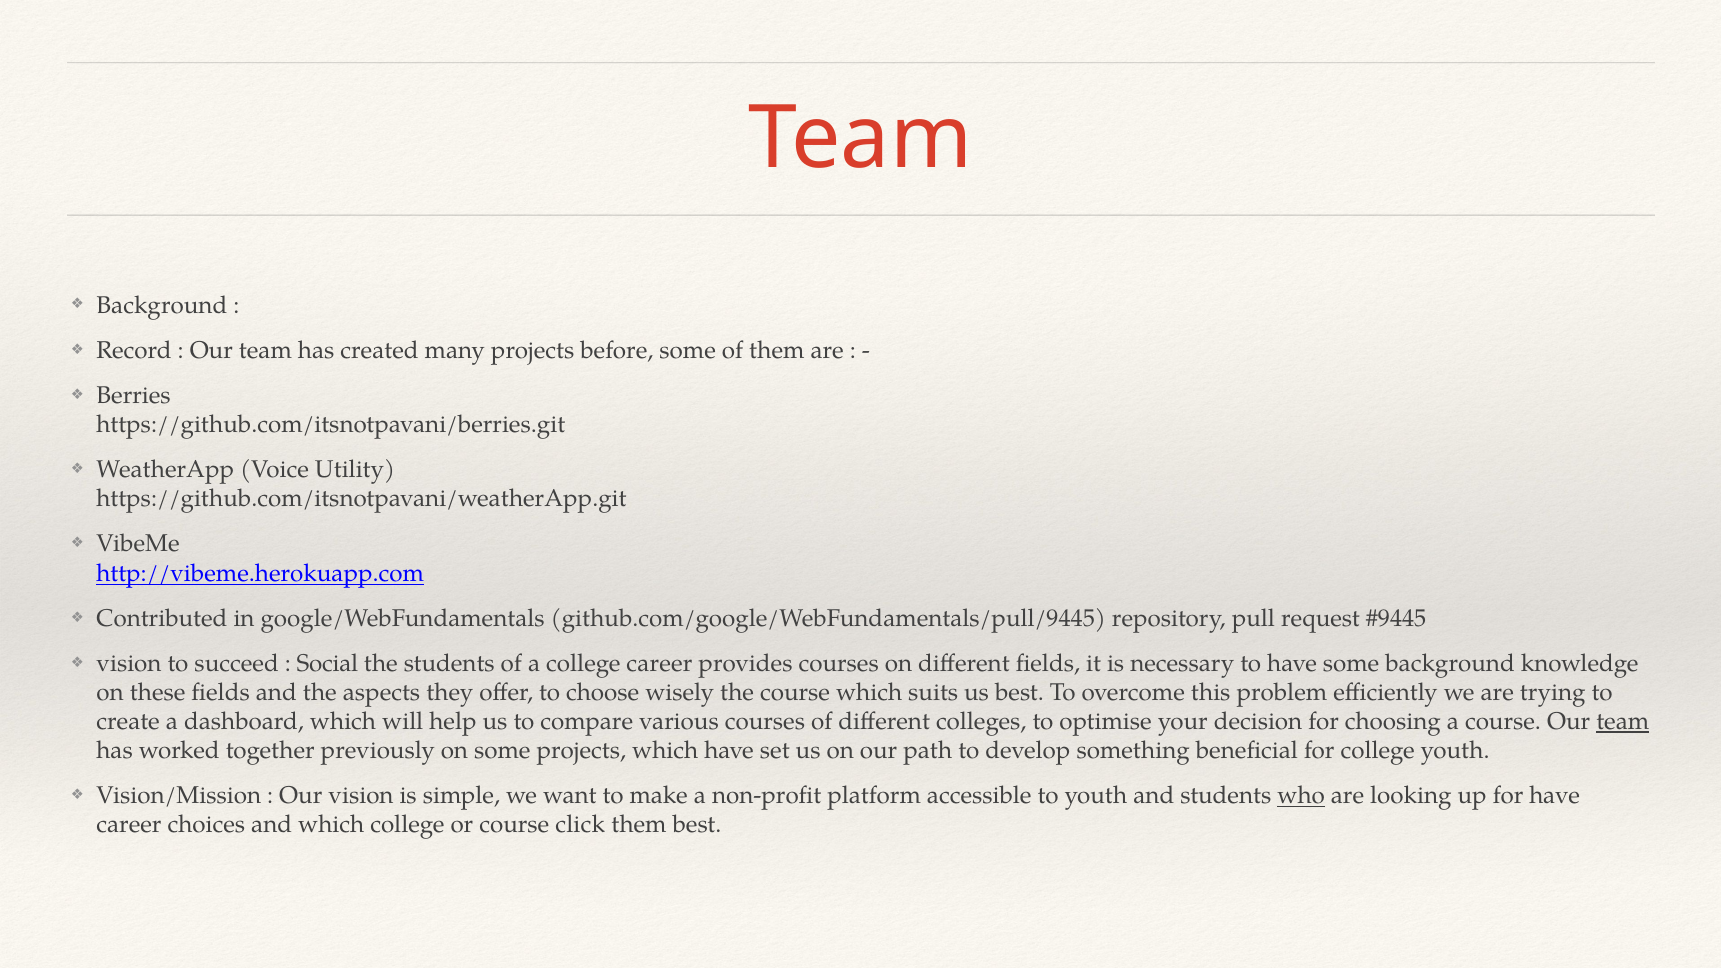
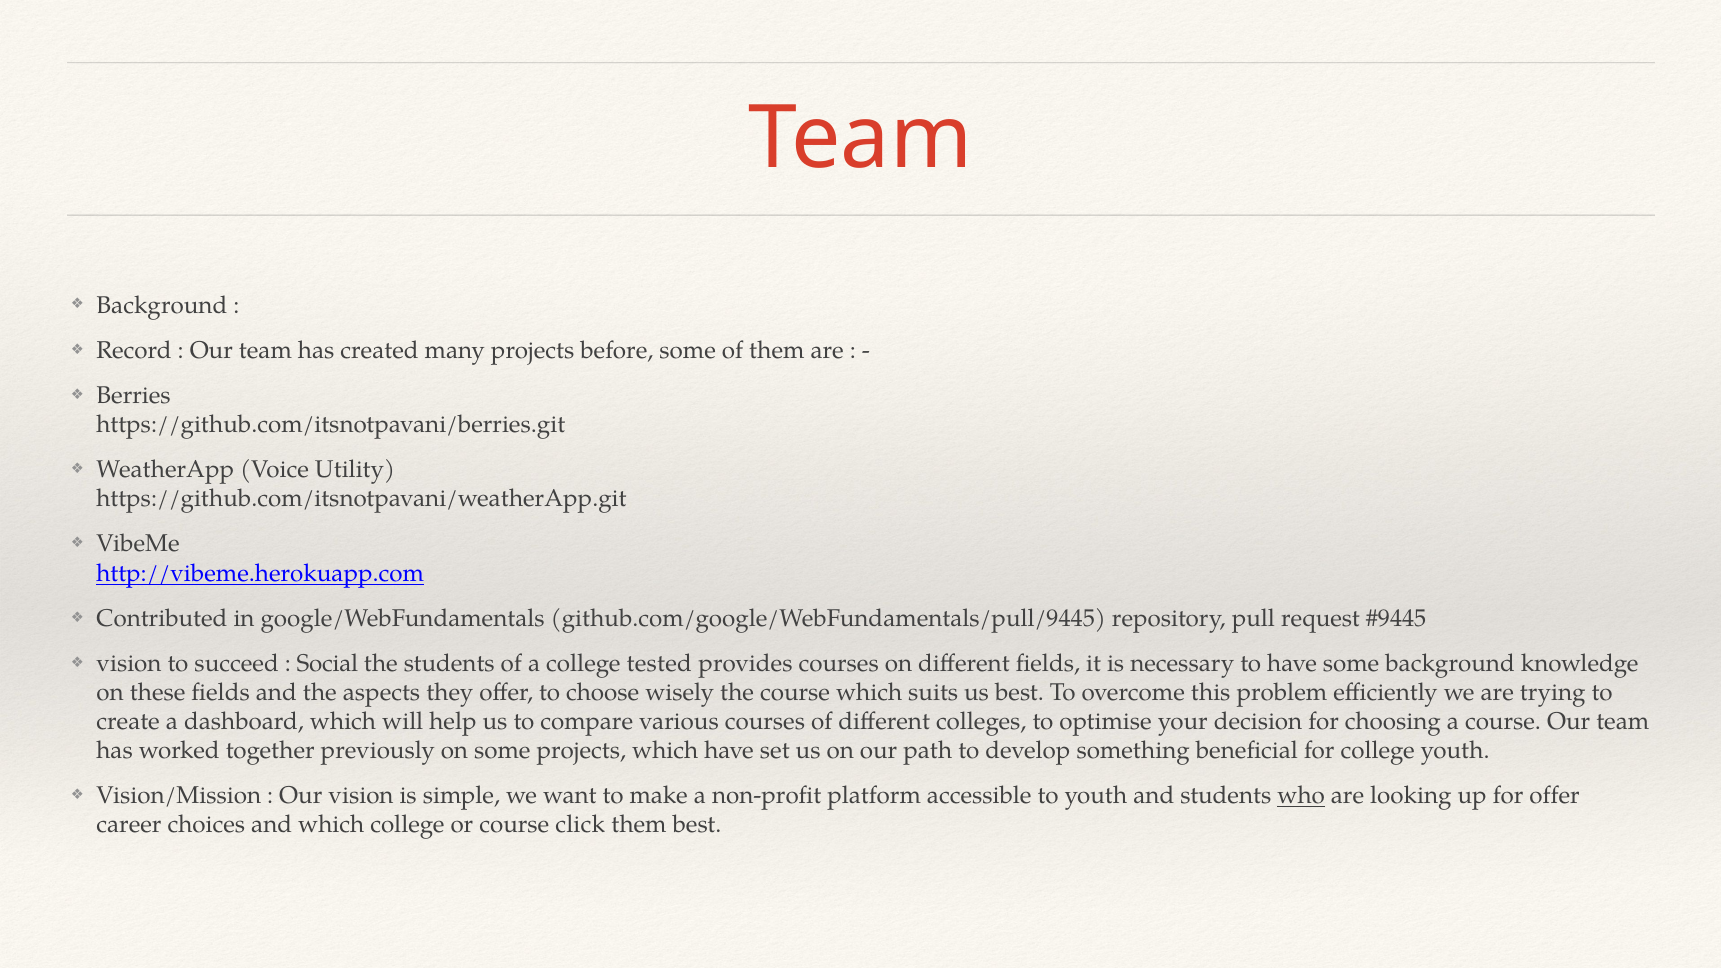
college career: career -> tested (659, 664)
team underline: present -> none (1623, 722)
for have: have -> offer (1555, 796)
